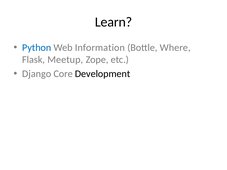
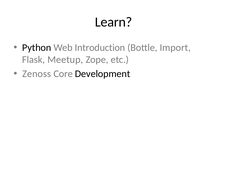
Python colour: blue -> black (37, 48)
Information: Information -> Introduction (100, 48)
Where: Where -> Import (175, 48)
Django: Django -> Zenoss (37, 74)
